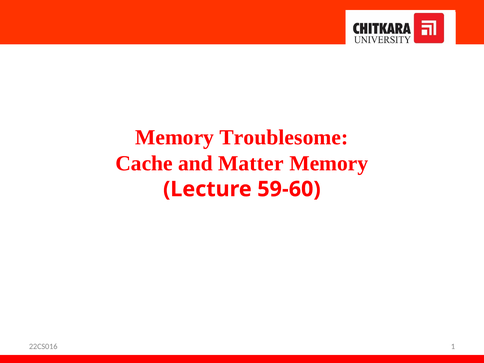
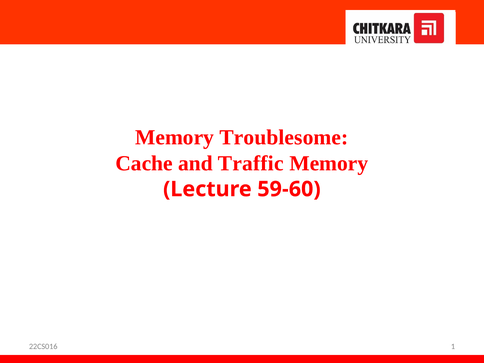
Matter: Matter -> Traffic (251, 163)
